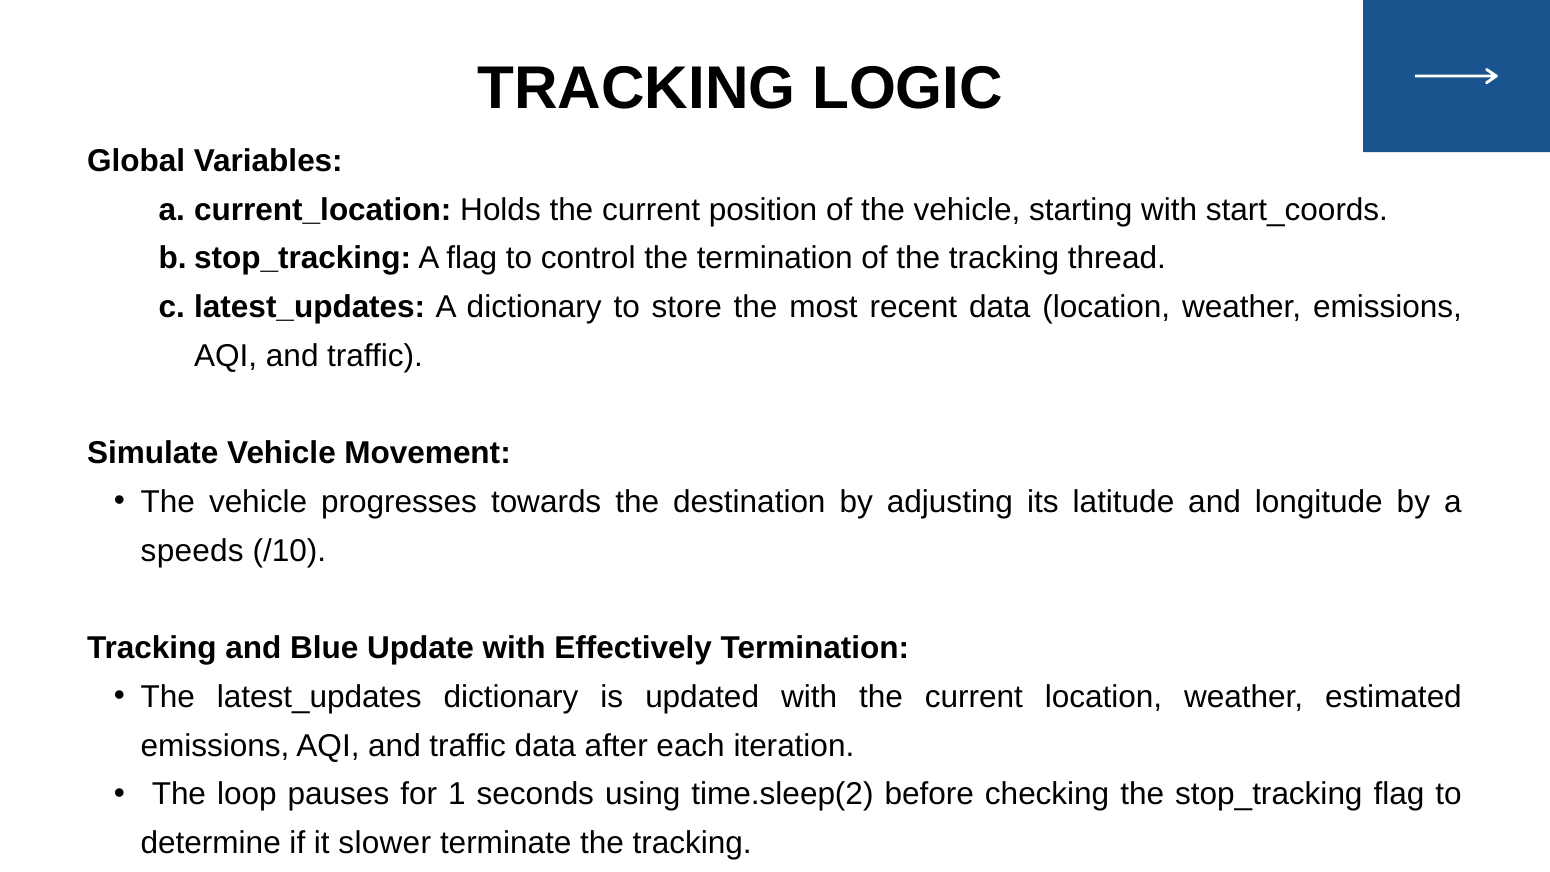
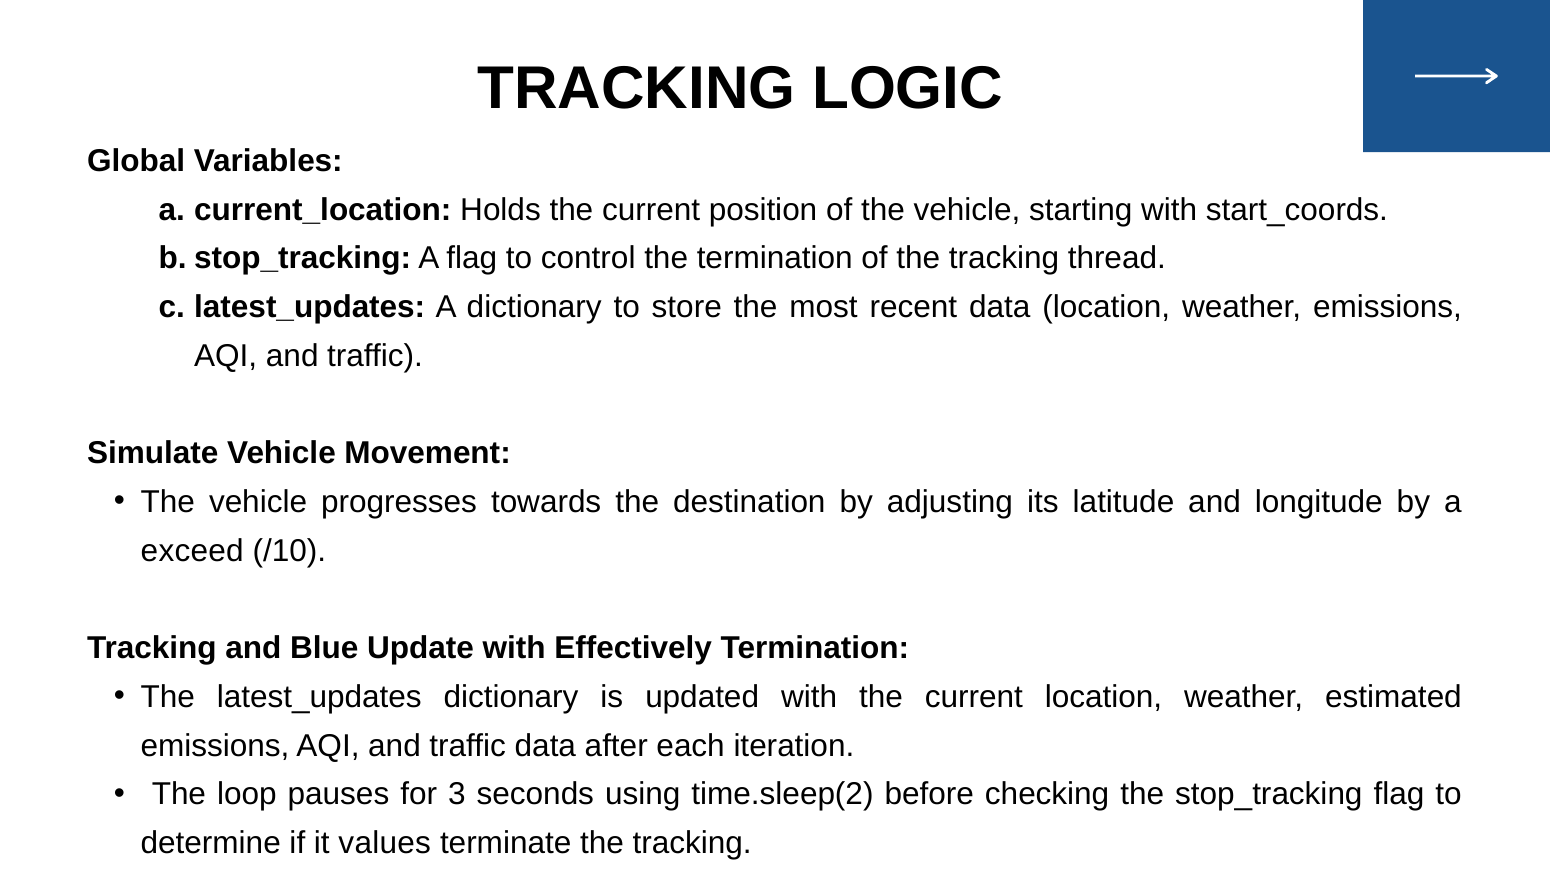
speeds: speeds -> exceed (192, 551)
1: 1 -> 3 (457, 794)
slower: slower -> values (385, 843)
